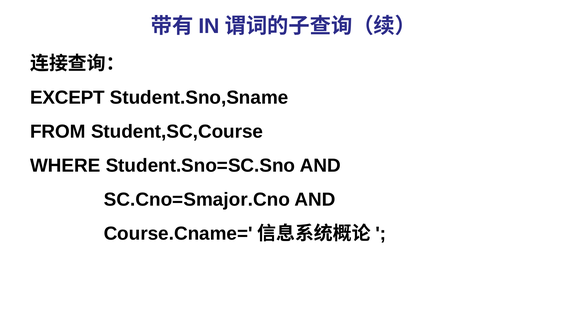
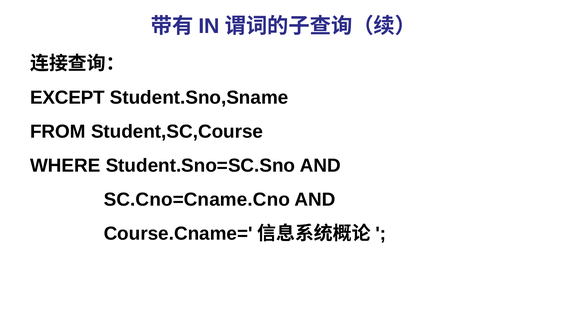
SC.Cno=Smajor.Cno: SC.Cno=Smajor.Cno -> SC.Cno=Cname.Cno (197, 200)
